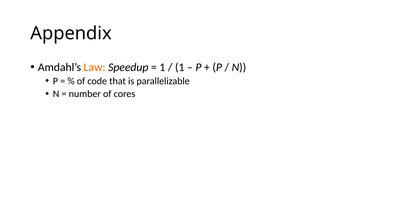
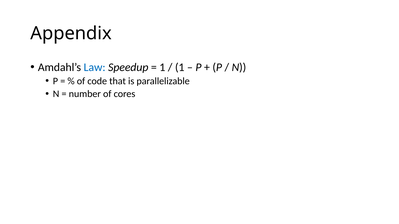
Law colour: orange -> blue (95, 67)
